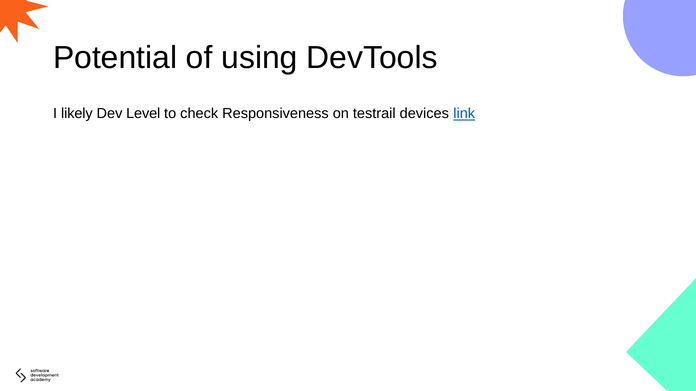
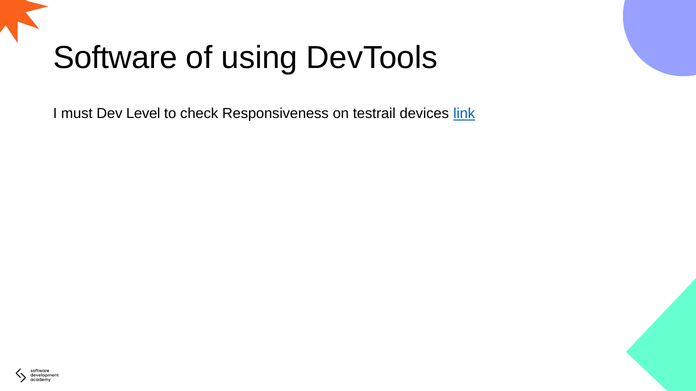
Potential: Potential -> Software (115, 58)
likely: likely -> must (77, 114)
